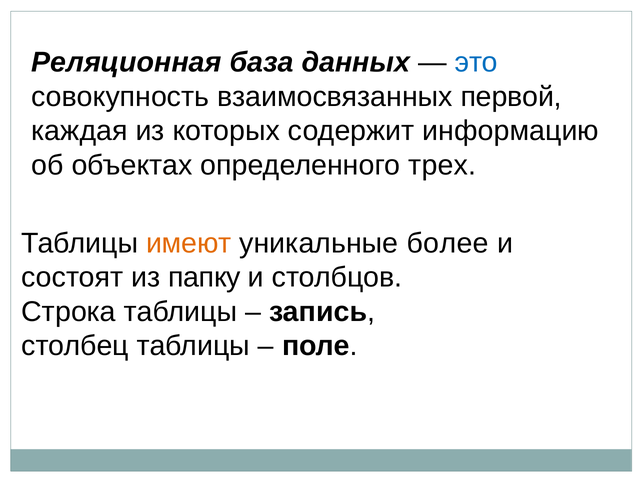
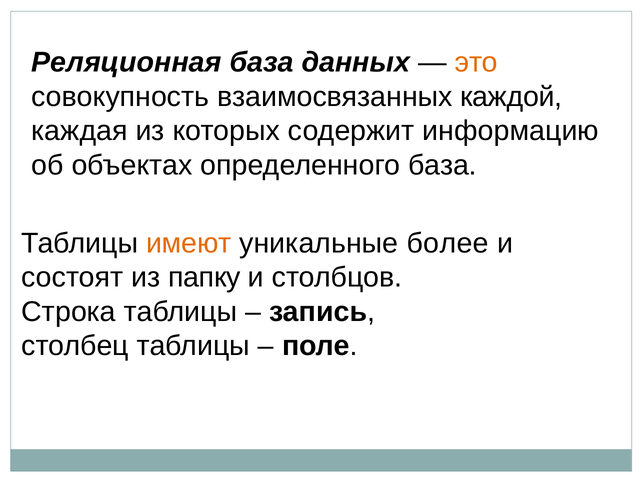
это colour: blue -> orange (476, 62)
первой: первой -> каждой (511, 97)
определенного трех: трех -> база (443, 165)
